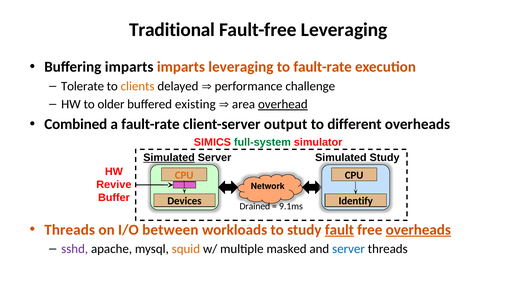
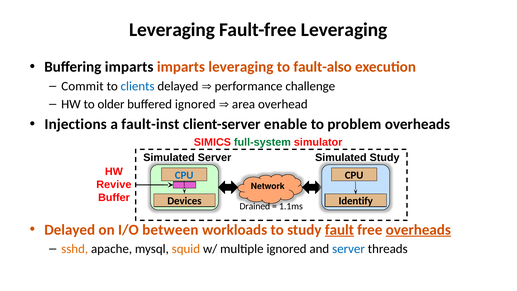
Traditional: Traditional -> Leveraging (172, 30)
to fault-rate: fault-rate -> fault-also (323, 67)
Tolerate: Tolerate -> Commit (82, 86)
clients colour: orange -> blue (138, 86)
buffered existing: existing -> ignored (195, 104)
overhead underline: present -> none (283, 104)
Combined: Combined -> Injections (76, 124)
a fault-rate: fault-rate -> fault-inst (150, 124)
output: output -> enable (286, 124)
different: different -> problem (354, 124)
Simulated underline: present -> none (169, 158)
CPU colour: orange -> blue (184, 175)
9.1ms: 9.1ms -> 1.1ms (291, 206)
Threads: Threads -> Delayed (70, 230)
sshd colour: purple -> orange (75, 249)
multiple masked: masked -> ignored (287, 249)
